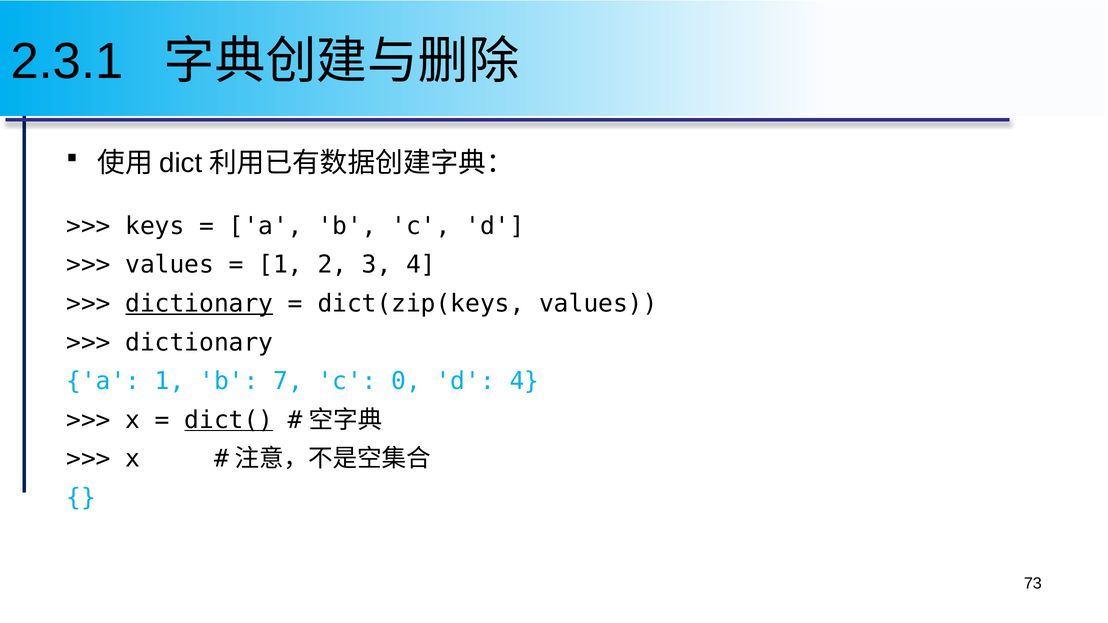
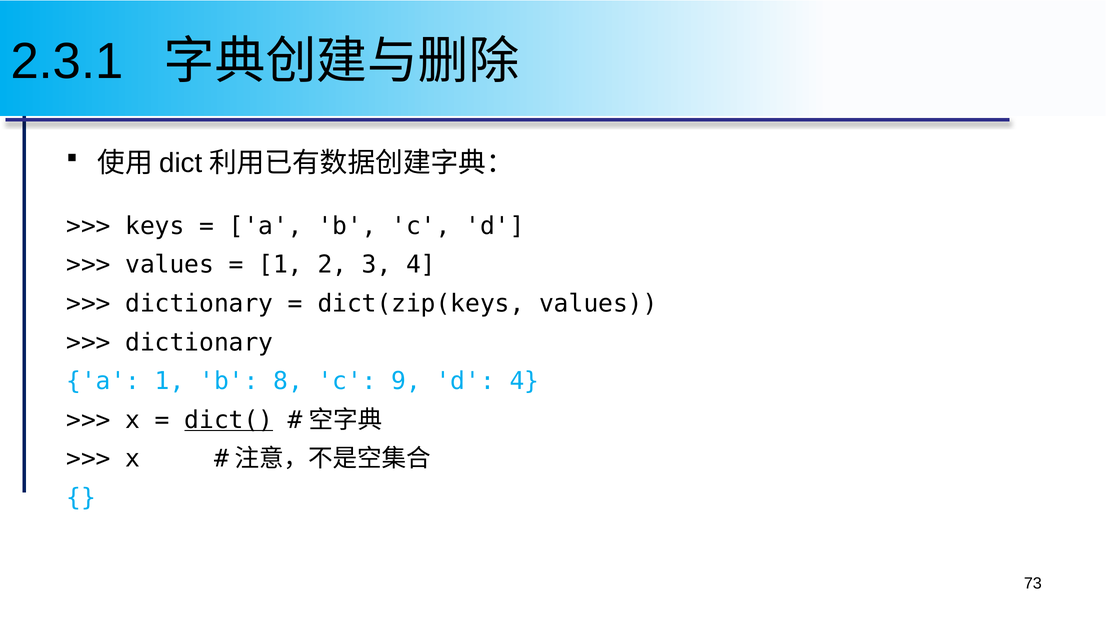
dictionary underline: present -> none (199, 304)
7: 7 -> 8 (288, 381)
0: 0 -> 9 (406, 381)
